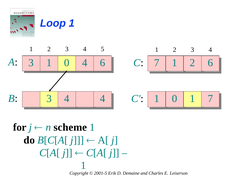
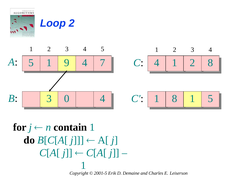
Loop 1: 1 -> 2 (72, 23)
A 3: 3 -> 5 (31, 63)
0: 0 -> 9 (67, 63)
4 6: 6 -> 7 (103, 63)
C 7: 7 -> 4 (157, 63)
2 6: 6 -> 8 (210, 63)
B 3 4: 4 -> 0 (67, 98)
C 1 0: 0 -> 8 (175, 98)
1 7: 7 -> 5 (210, 98)
scheme: scheme -> contain (70, 127)
